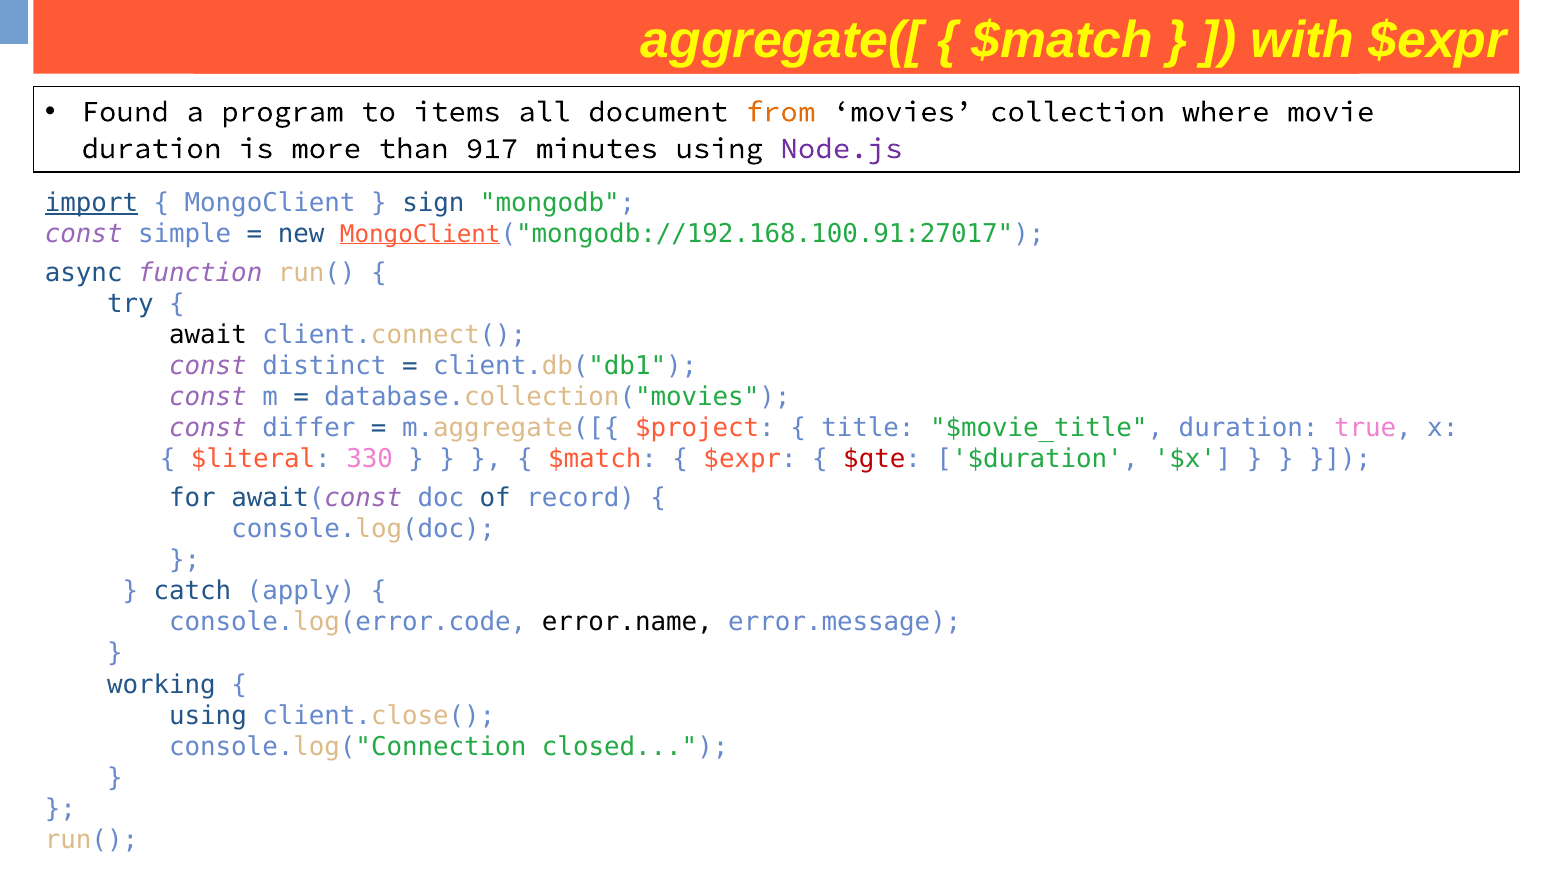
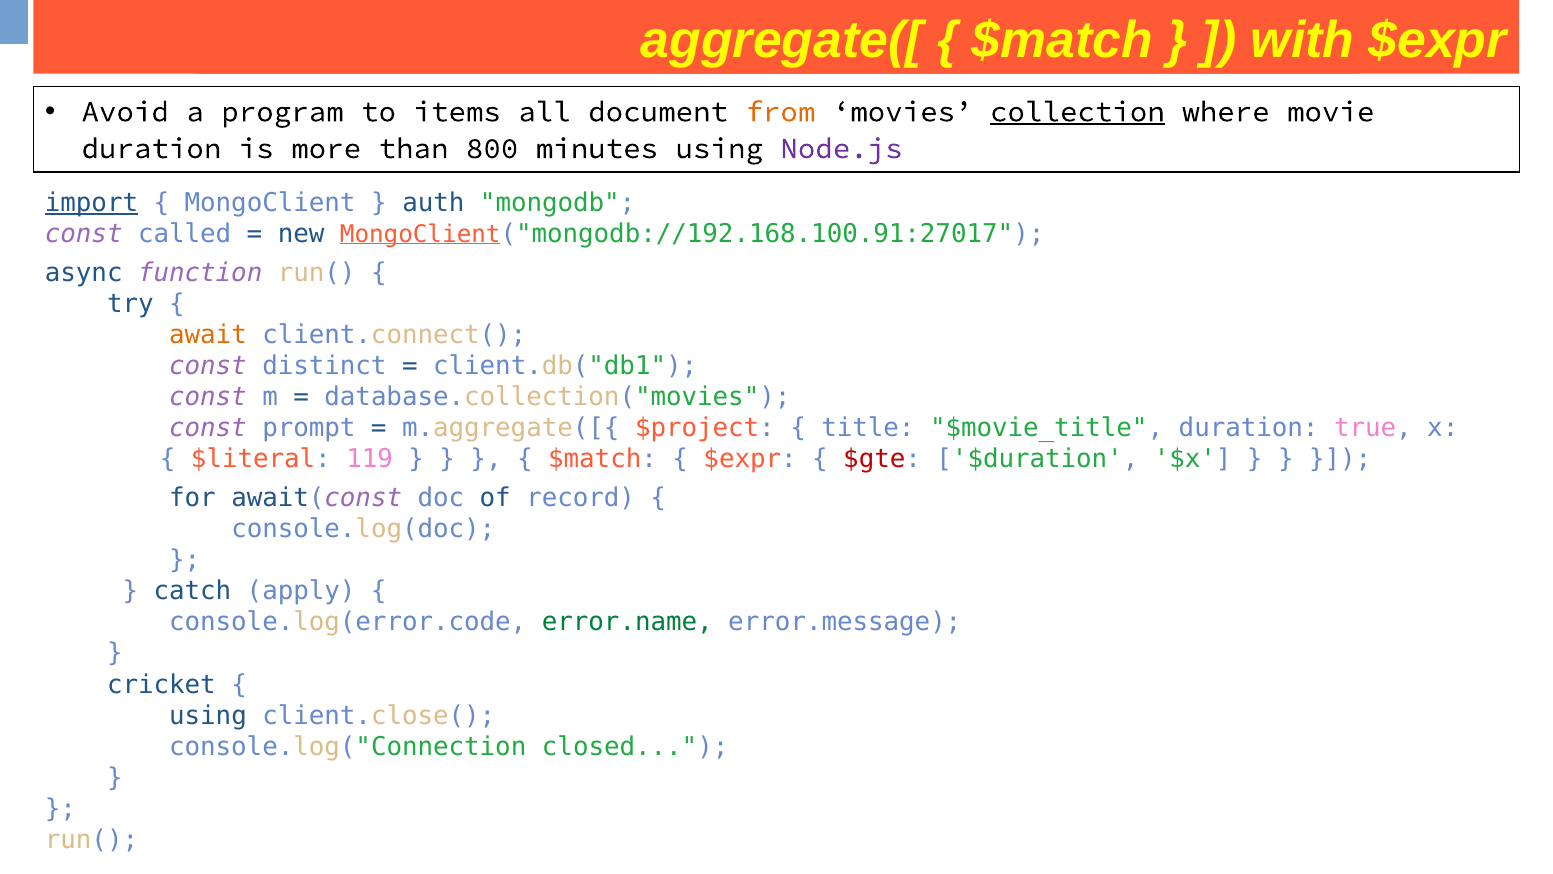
Found: Found -> Avoid (125, 112)
collection underline: none -> present (1077, 112)
917: 917 -> 800 (492, 148)
sign: sign -> auth (433, 203)
simple: simple -> called (185, 234)
await colour: black -> orange (208, 335)
differ: differ -> prompt (309, 428)
330: 330 -> 119 (370, 459)
error.name colour: black -> green (627, 622)
working: working -> cricket (161, 684)
